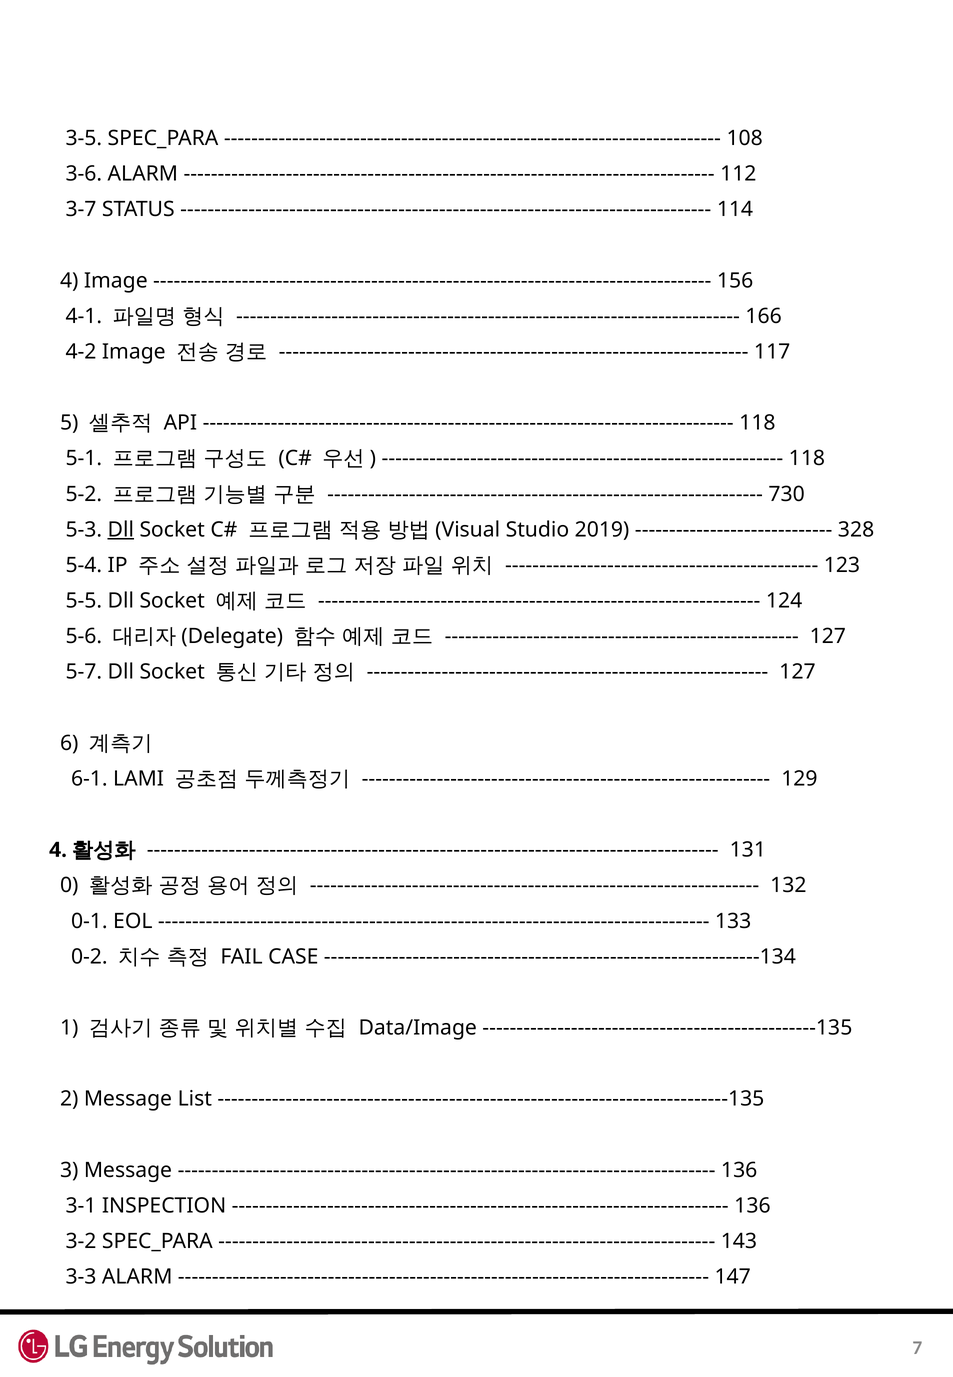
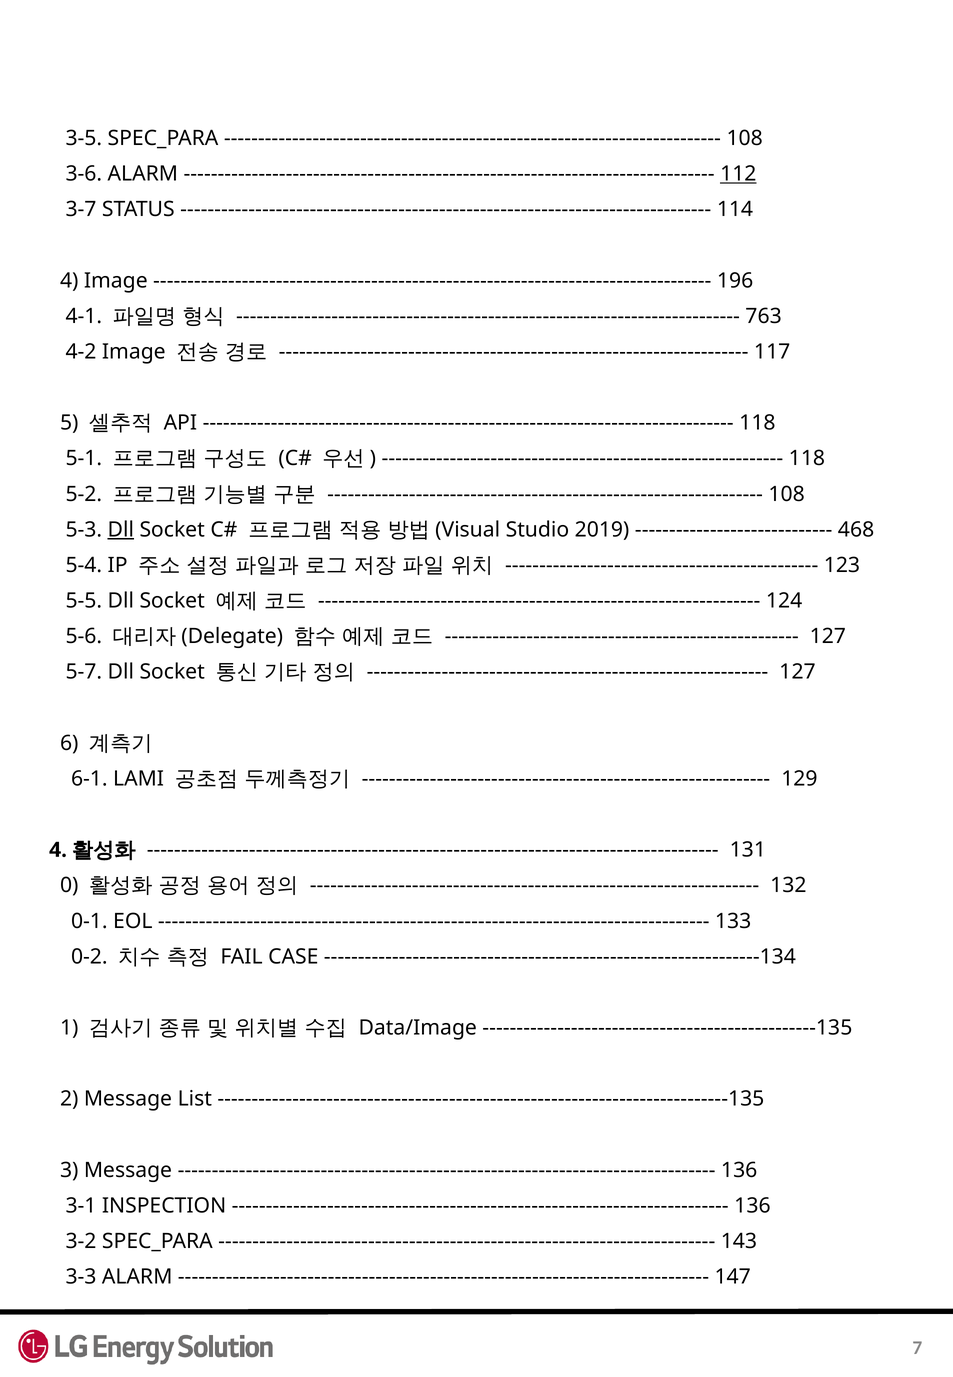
112 underline: none -> present (738, 174)
156: 156 -> 196 (735, 281)
166: 166 -> 763 (764, 316)
730: 730 -> 108 (787, 494)
328: 328 -> 468 (856, 529)
